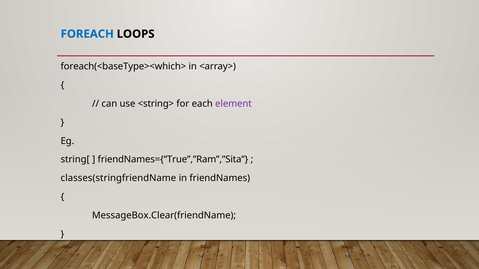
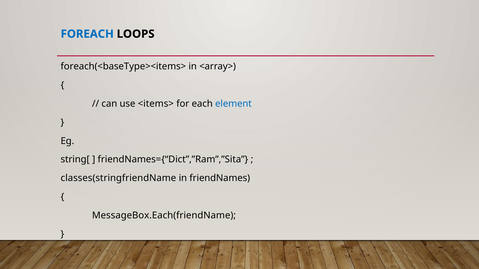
foreach(<baseType><which>: foreach(<baseType><which> -> foreach(<baseType><items> (123, 67)
<string>: <string> -> <items> (156, 104)
element colour: purple -> blue (233, 104)
friendNames={“True”,”Ram”,”Sita: friendNames={“True”,”Ram”,”Sita -> friendNames={“Dict”,”Ram”,”Sita (173, 160)
MessageBox.Clear(friendName: MessageBox.Clear(friendName -> MessageBox.Each(friendName (164, 216)
